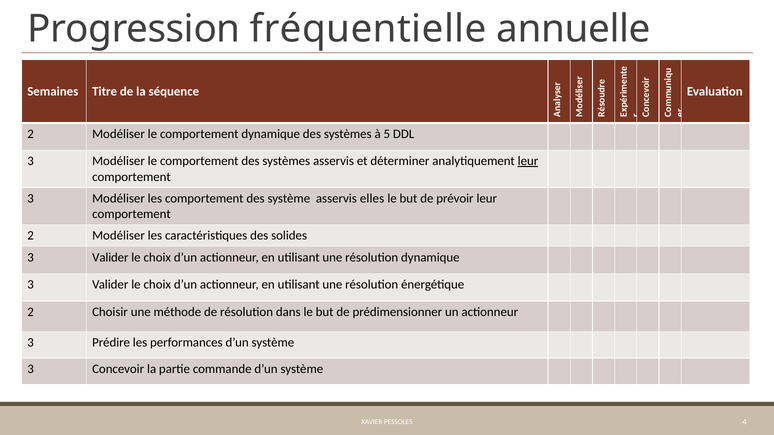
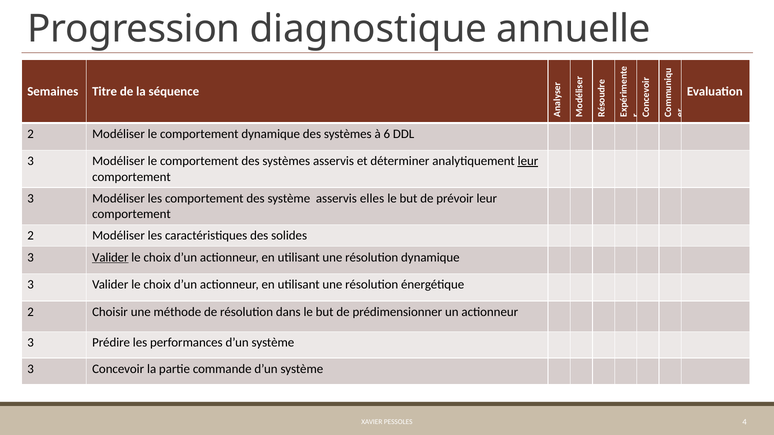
fréquentielle: fréquentielle -> diagnostique (368, 29)
5: 5 -> 6 (387, 134)
Valider underline: none -> present (110, 258)
